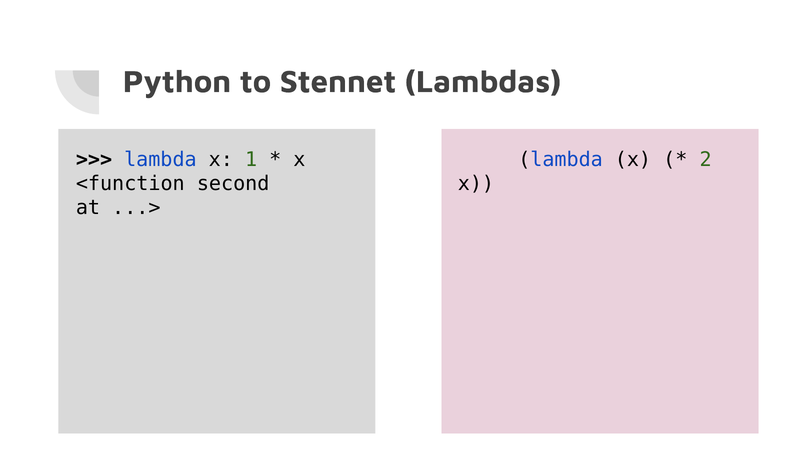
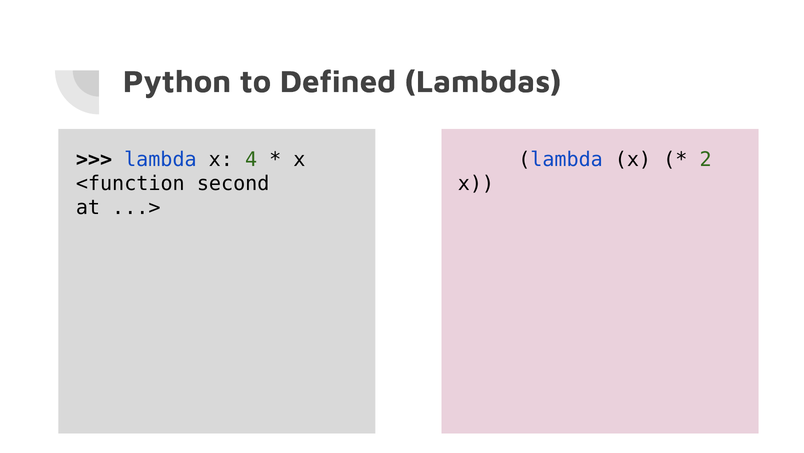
Stennet: Stennet -> Defined (338, 82)
1: 1 -> 4 (251, 159)
